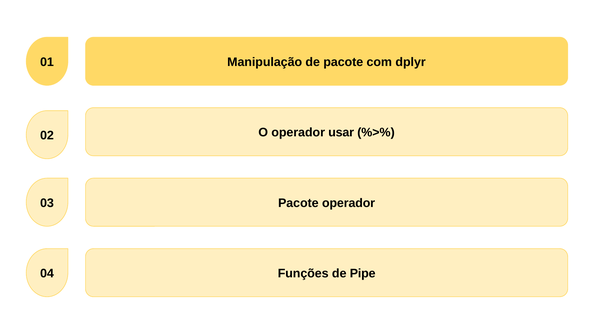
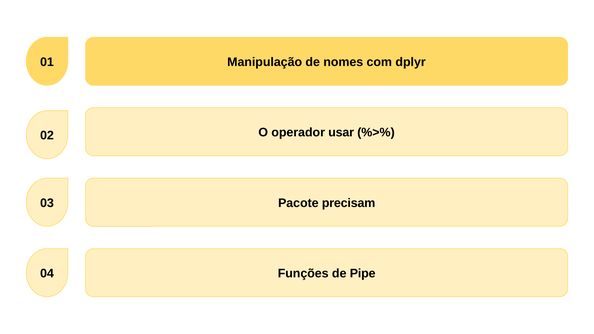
de pacote: pacote -> nomes (343, 62)
Pacote operador: operador -> precisam (349, 203)
